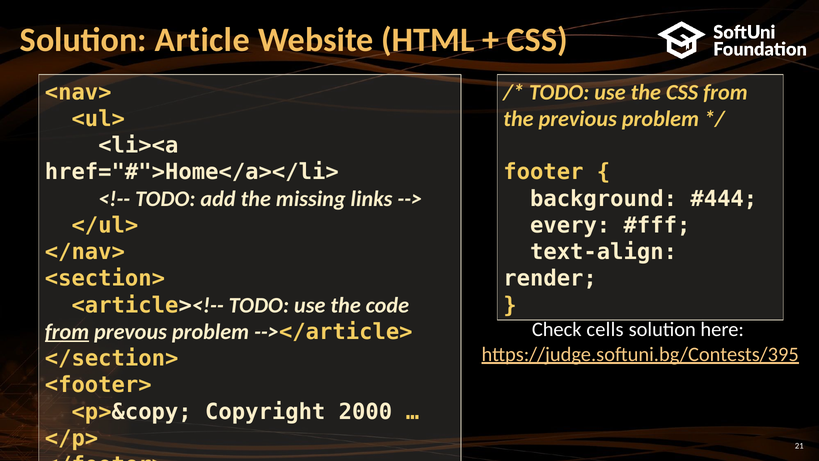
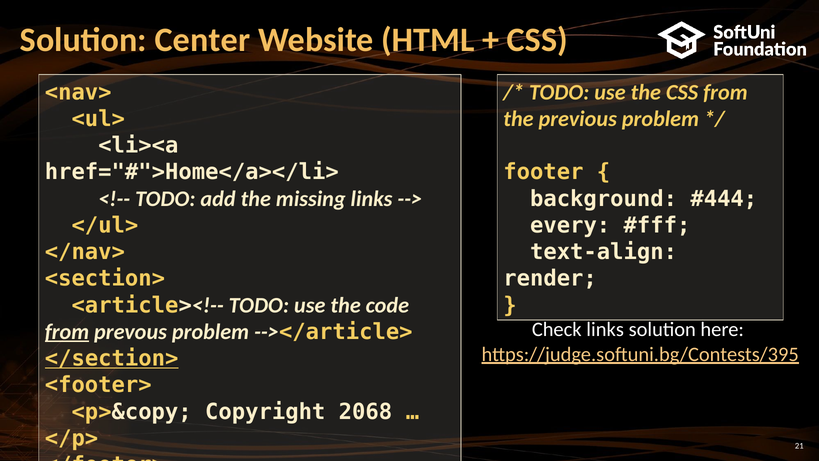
Article: Article -> Center (202, 40)
Check cells: cells -> links (605, 330)
</section> underline: none -> present (112, 358)
2000: 2000 -> 2068 (365, 412)
